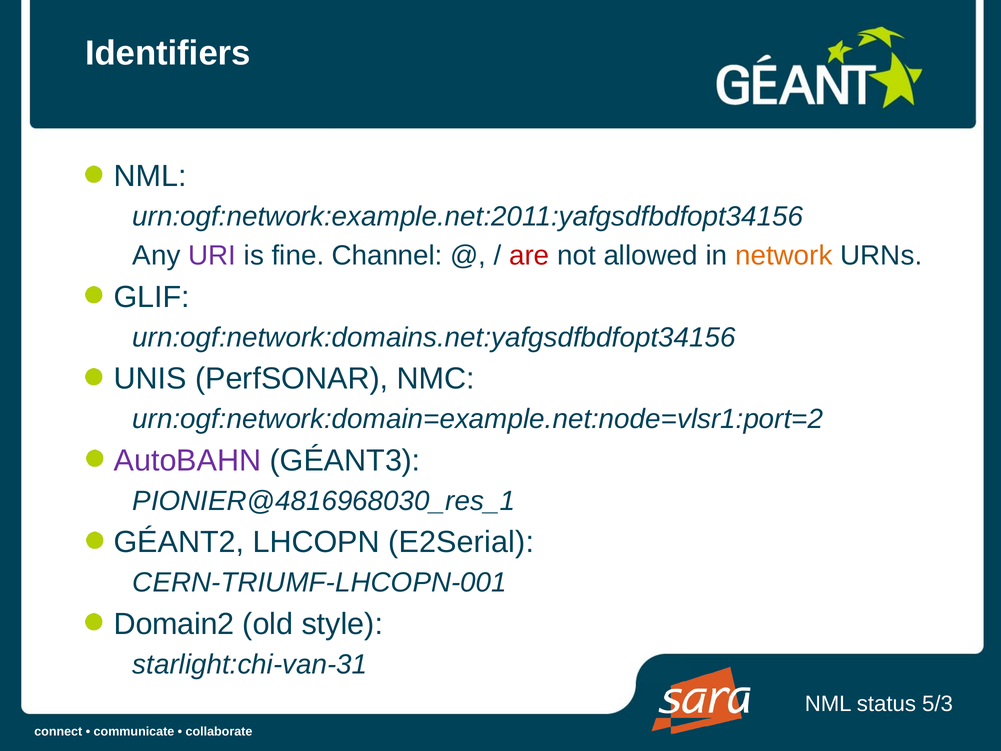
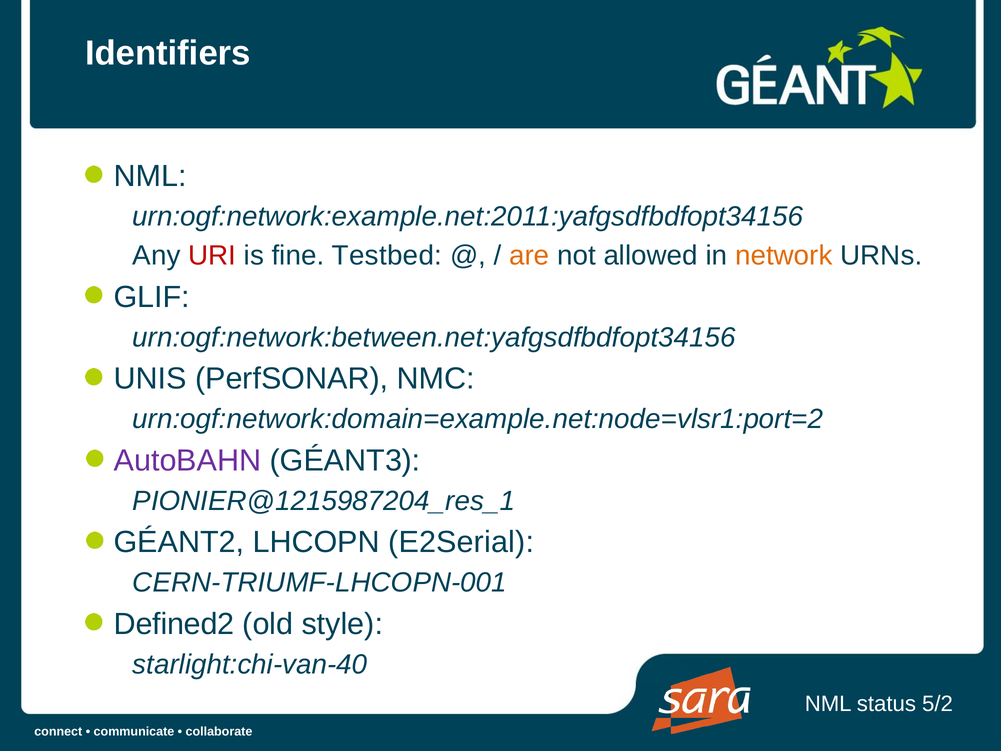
URI colour: purple -> red (212, 256)
Channel: Channel -> Testbed (387, 256)
are colour: red -> orange (529, 256)
urn:ogf:network:domains.net:yafgsdfbdfopt34156: urn:ogf:network:domains.net:yafgsdfbdfopt34156 -> urn:ogf:network:between.net:yafgsdfbdfopt34156 (434, 337)
PIONIER@4816968030_res_1: PIONIER@4816968030_res_1 -> PIONIER@1215987204_res_1 (324, 501)
Domain2: Domain2 -> Defined2 (174, 624)
starlight:chi-van-31: starlight:chi-van-31 -> starlight:chi-van-40 (250, 664)
5/3: 5/3 -> 5/2 (938, 704)
